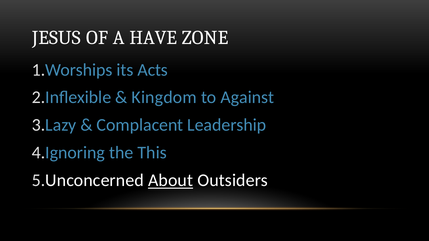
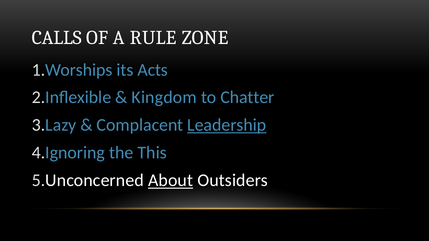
JESUS: JESUS -> CALLS (57, 38)
HAVE: HAVE -> RULE (153, 38)
Against: Against -> Chatter (247, 98)
Leadership underline: none -> present (227, 125)
